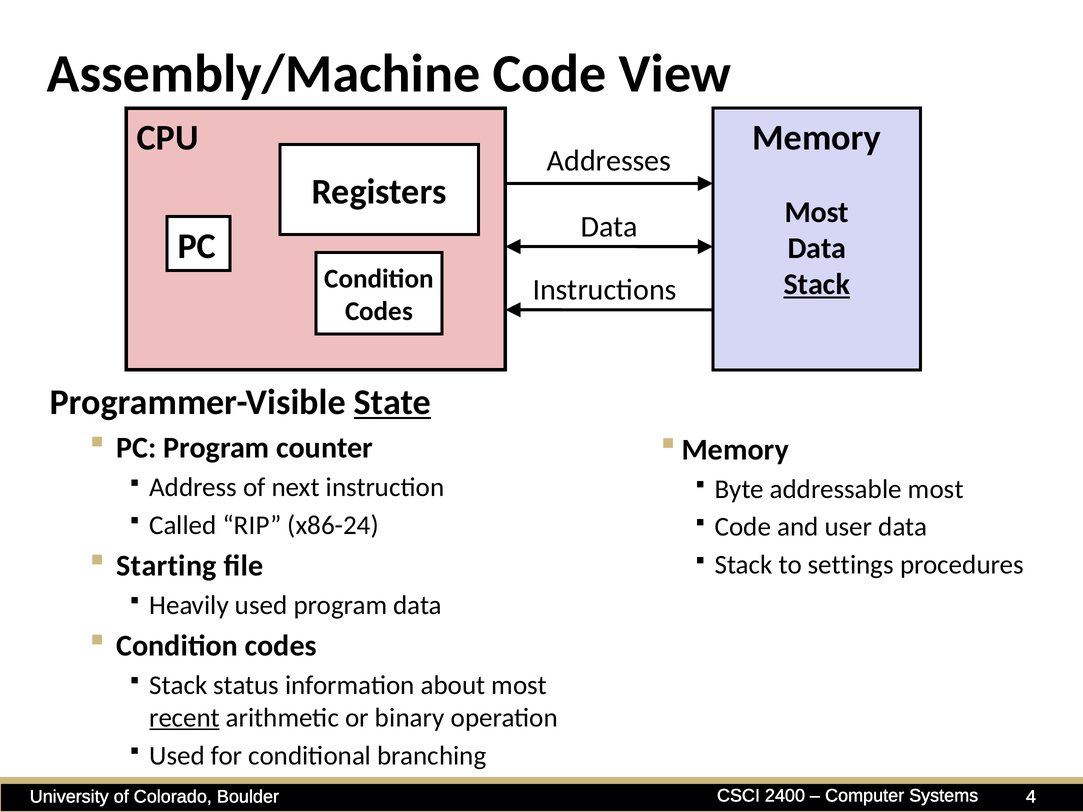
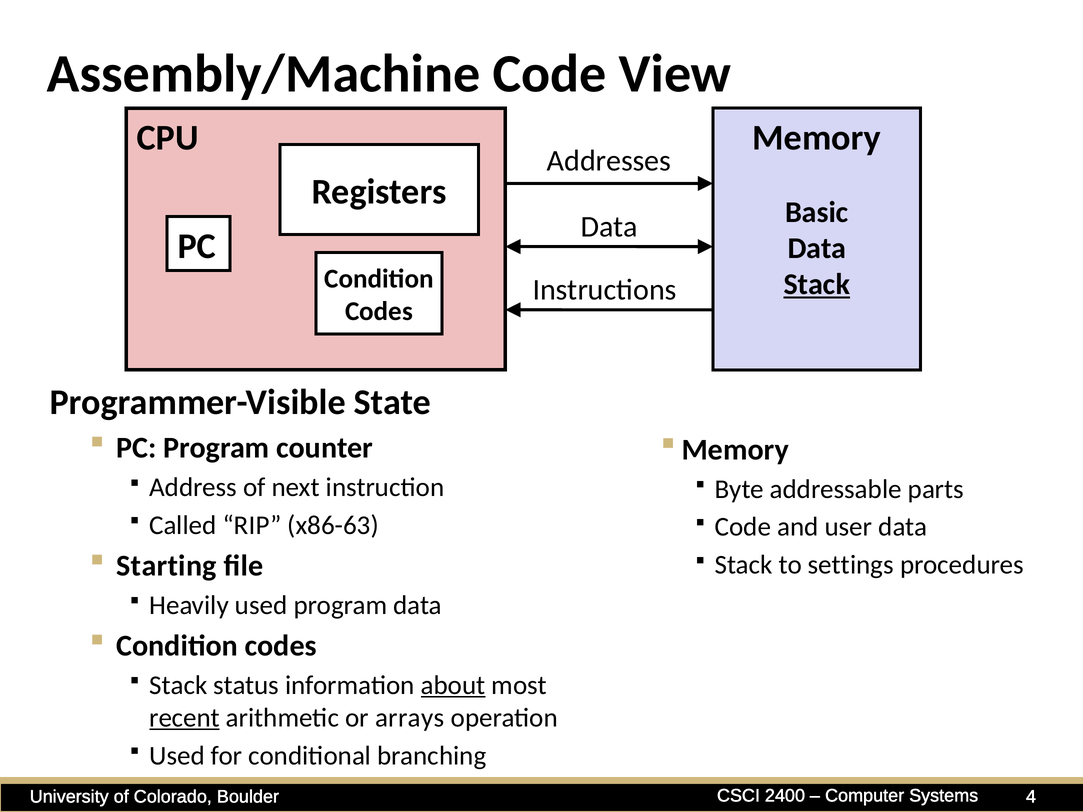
Most: Most -> Basic (817, 212)
State underline: present -> none (392, 403)
addressable most: most -> parts (936, 489)
x86-24: x86-24 -> x86-63 (333, 525)
about underline: none -> present (453, 685)
binary: binary -> arrays (410, 718)
